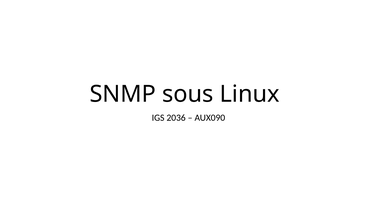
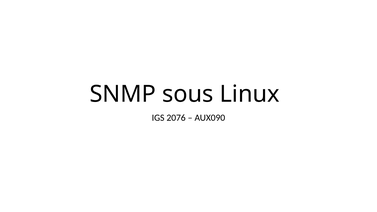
2036: 2036 -> 2076 (176, 118)
